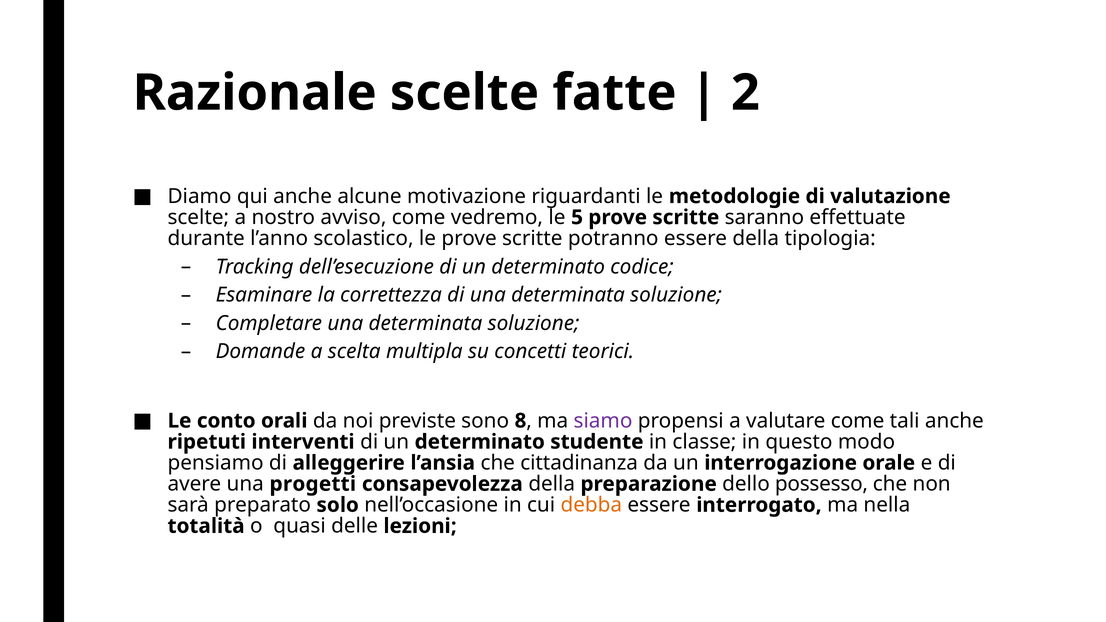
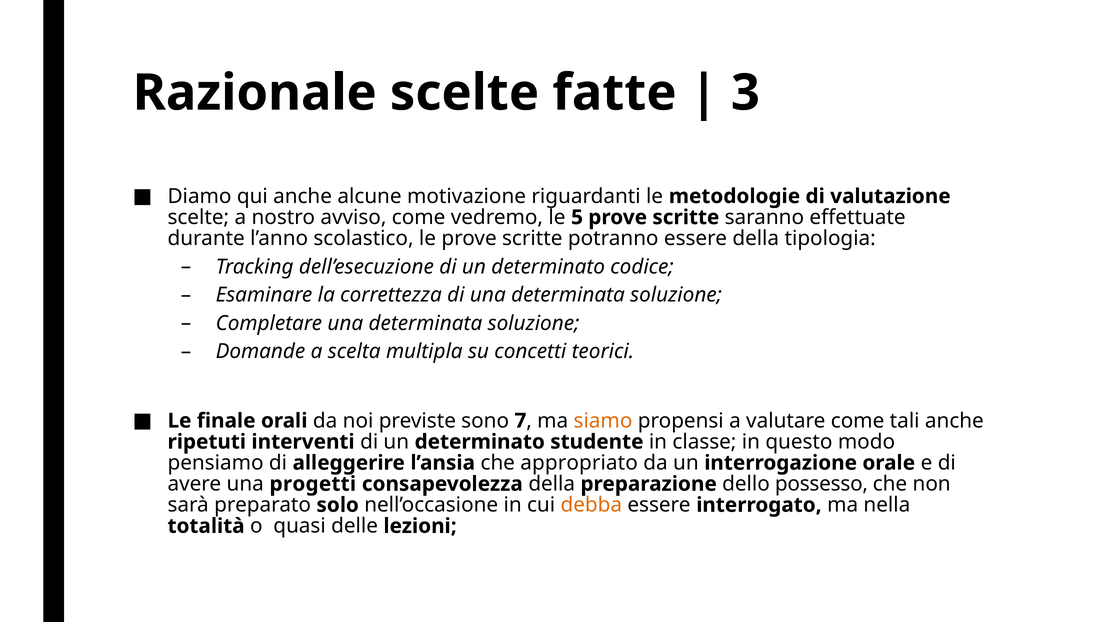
2: 2 -> 3 (745, 93)
conto: conto -> finale (226, 421)
8: 8 -> 7 (520, 421)
siamo colour: purple -> orange (603, 421)
cittadinanza: cittadinanza -> appropriato (579, 463)
